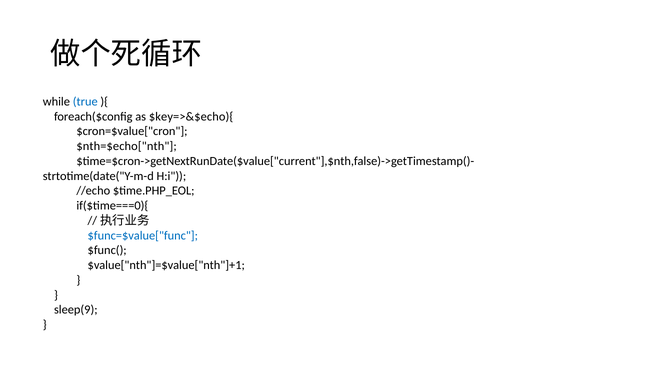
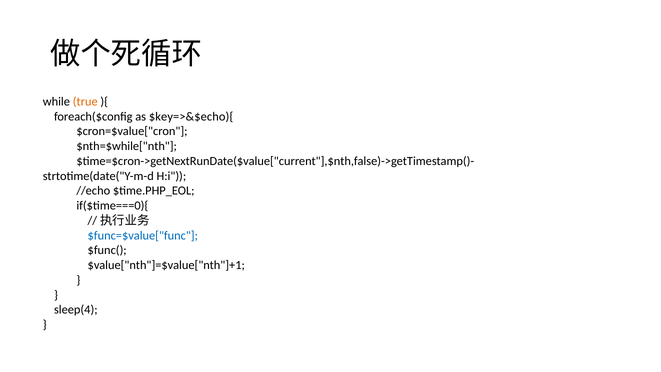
true colour: blue -> orange (85, 101)
$nth=$echo["nth: $nth=$echo["nth -> $nth=$while["nth (127, 146)
sleep(9: sleep(9 -> sleep(4 (76, 310)
